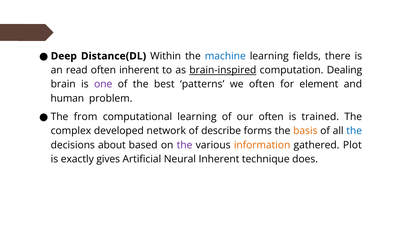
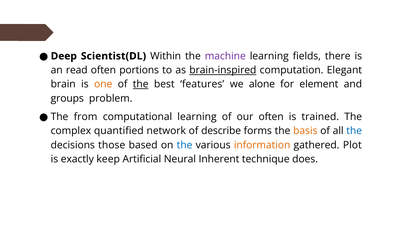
Distance(DL: Distance(DL -> Scientist(DL (114, 56)
machine colour: blue -> purple (225, 56)
often inherent: inherent -> portions (139, 70)
Dealing: Dealing -> Elegant (344, 70)
one colour: purple -> orange (103, 84)
the underline: none -> present (141, 84)
patterns: patterns -> features (202, 84)
we often: often -> alone (262, 84)
human: human -> groups (67, 98)
developed: developed -> quantified (119, 131)
about: about -> those (112, 145)
the colour: purple -> blue (185, 145)
gives: gives -> keep (108, 159)
